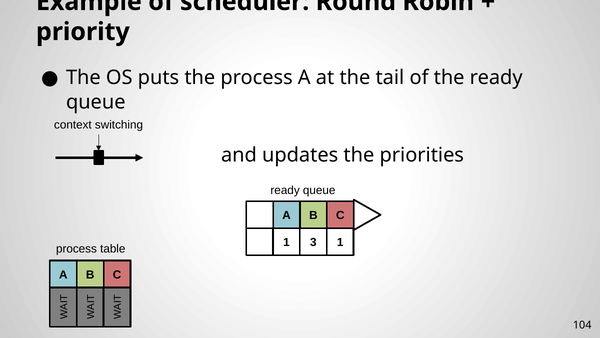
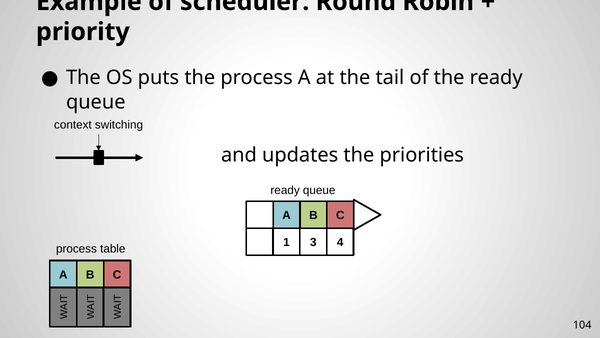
3 1: 1 -> 4 (340, 242)
